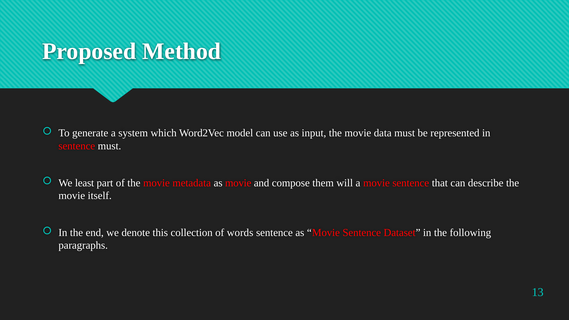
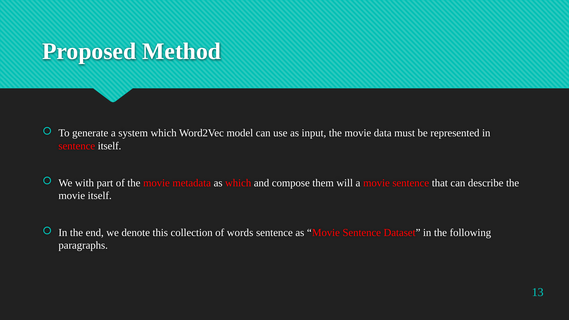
sentence must: must -> itself (110, 146)
least: least -> with (85, 183)
metadata as movie: movie -> which (238, 183)
